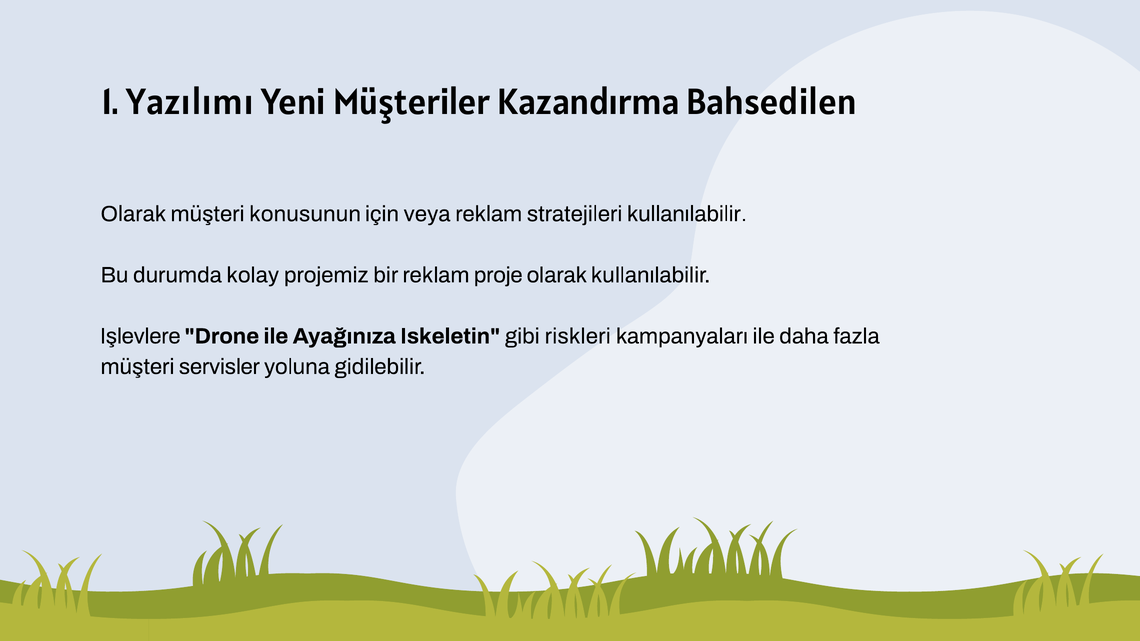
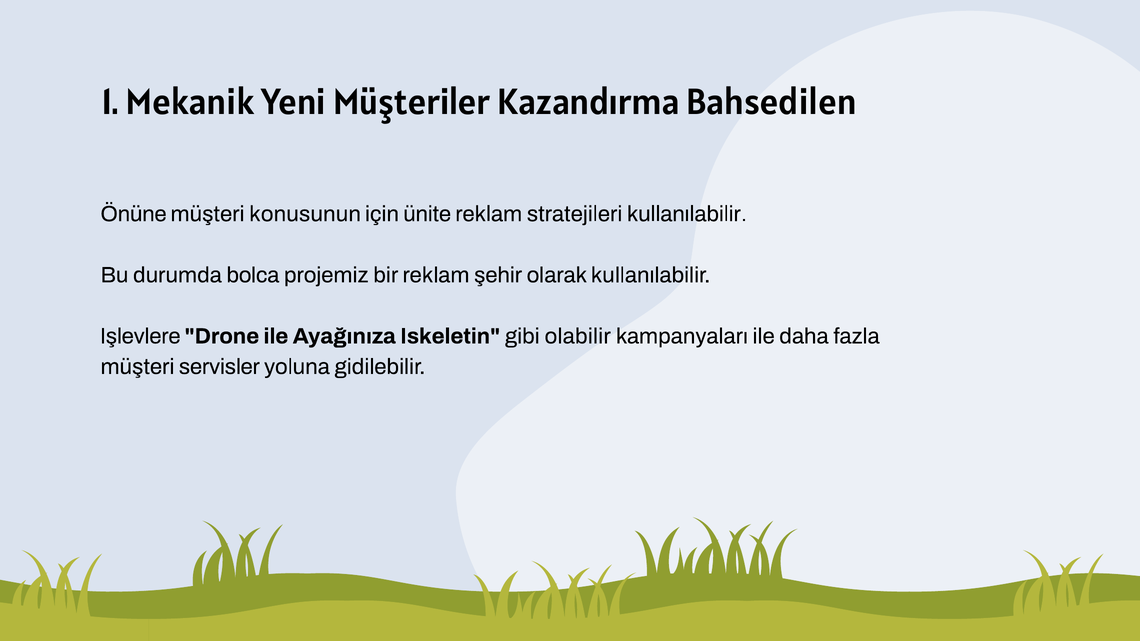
Yazılımı: Yazılımı -> Mekanik (190, 102)
Olarak: Olarak -> Önüne (134, 214)
veya: veya -> ünite (427, 214)
kolay: kolay -> bolca (253, 275)
proje: proje -> şehir (498, 275)
riskleri: riskleri -> olabilir (578, 336)
